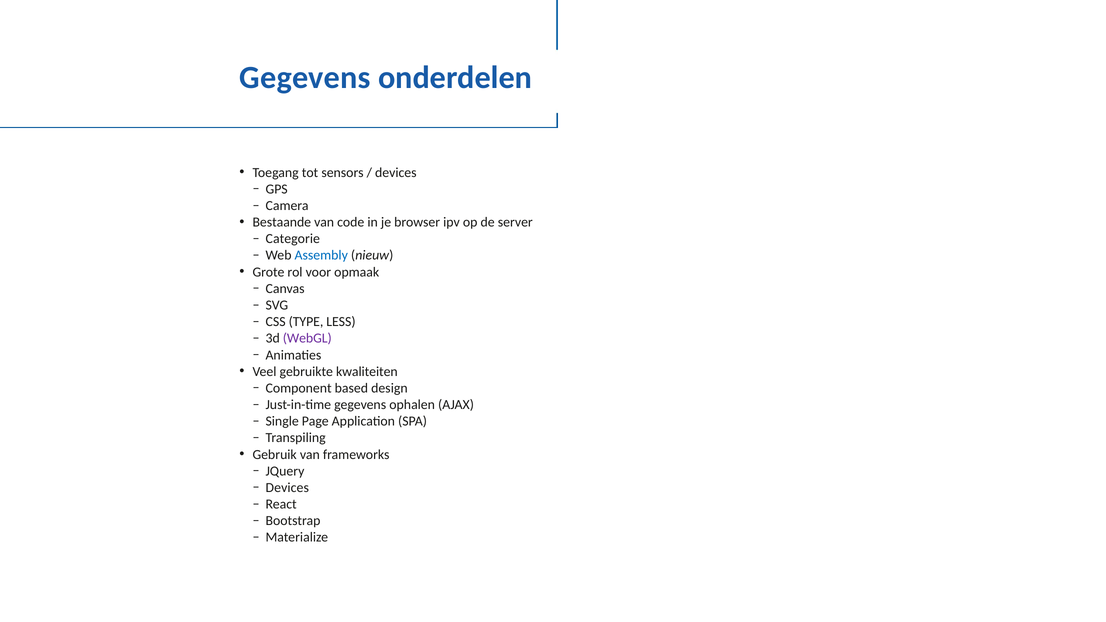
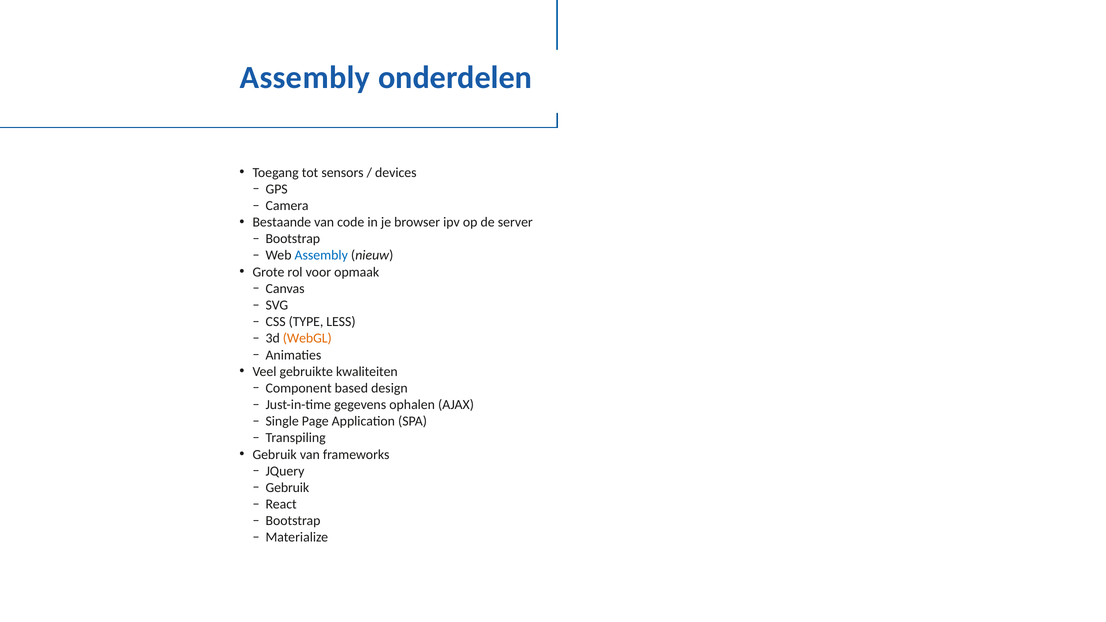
Gegevens: Gegevens -> Assembly (305, 78)
Categorie: Categorie -> Bootstrap (293, 239)
WebGL colour: purple -> orange (307, 338)
Devices: Devices -> Gebruik (287, 488)
